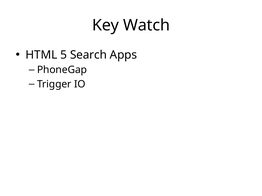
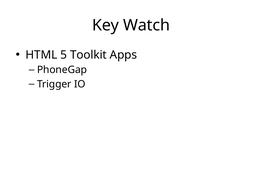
Search: Search -> Toolkit (88, 55)
